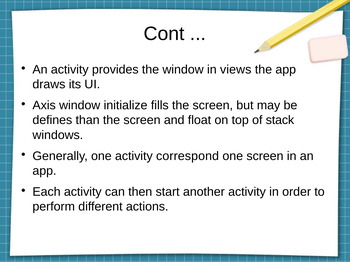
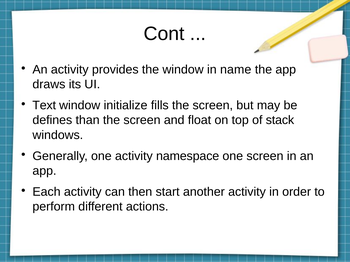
views: views -> name (236, 70)
Axis: Axis -> Text (44, 106)
correspond: correspond -> namespace (188, 156)
